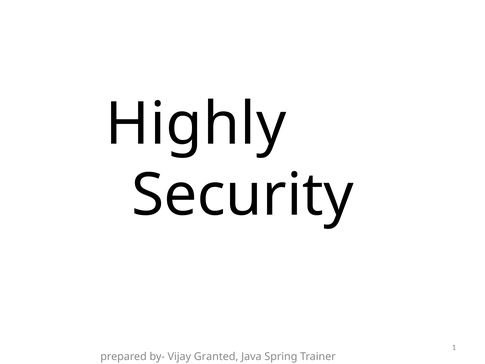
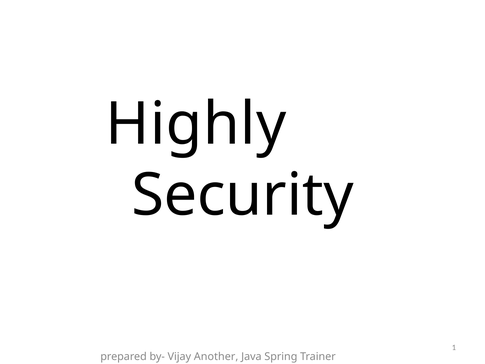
Granted: Granted -> Another (216, 356)
